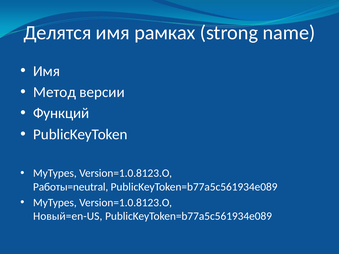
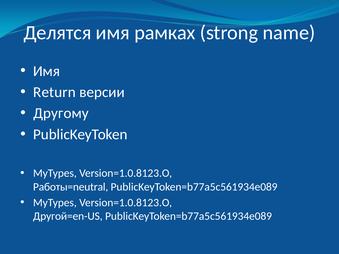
Метод: Метод -> Return (54, 92)
Функций: Функций -> Другому (61, 113)
Новый=en-US: Новый=en-US -> Другой=en-US (68, 216)
